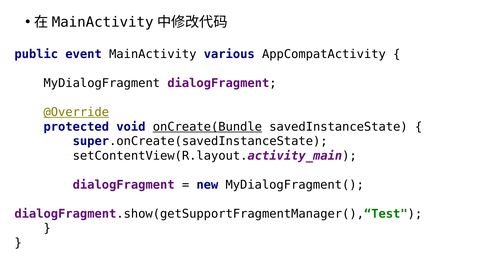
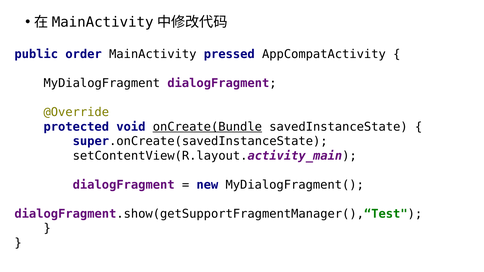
event: event -> order (84, 54)
various: various -> pressed (229, 54)
@Override underline: present -> none (76, 112)
